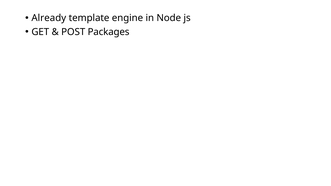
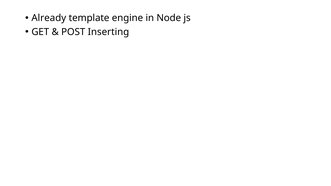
Packages: Packages -> Inserting (108, 32)
